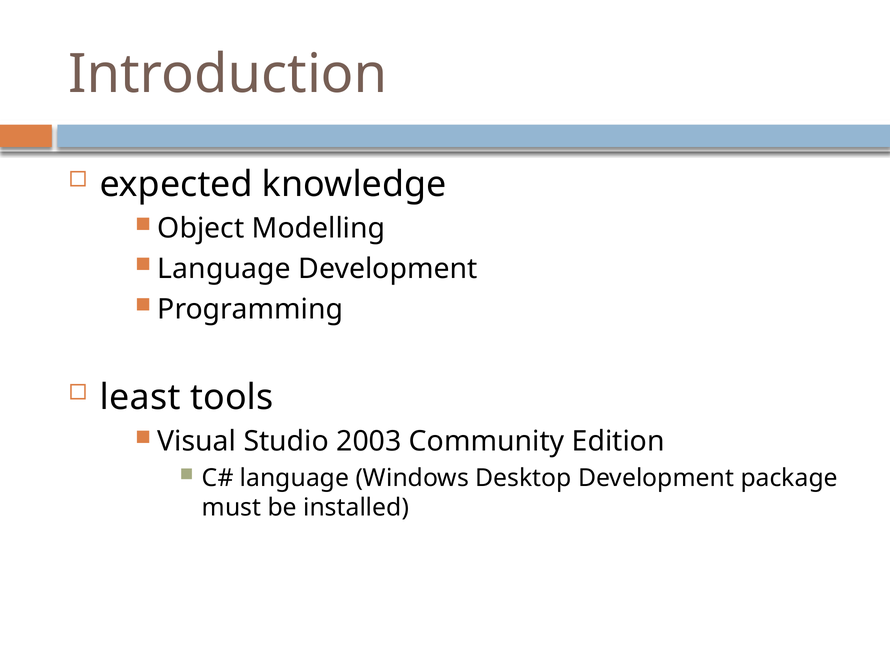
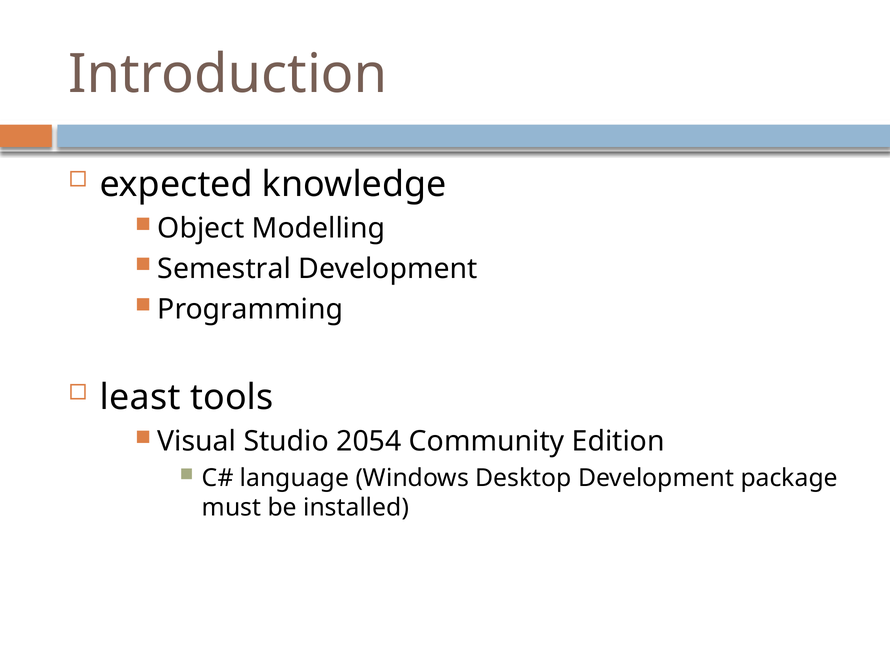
Language: Language -> Semestral (224, 269)
2003: 2003 -> 2054 (369, 441)
